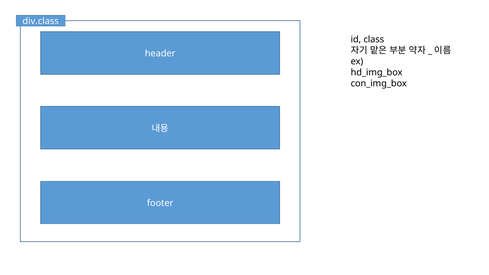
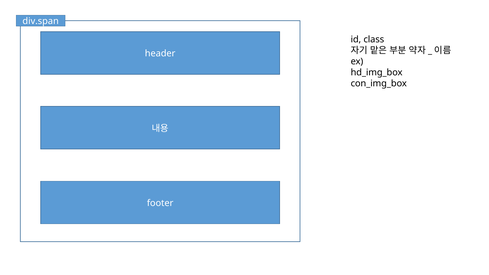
div.class: div.class -> div.span (41, 21)
